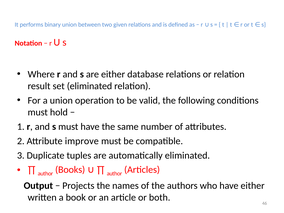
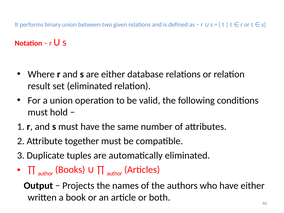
improve: improve -> together (82, 141)
